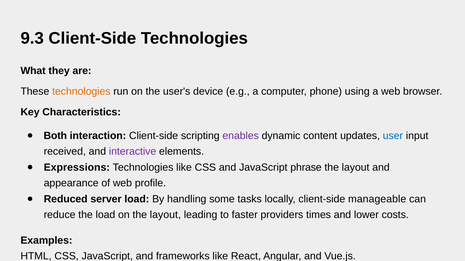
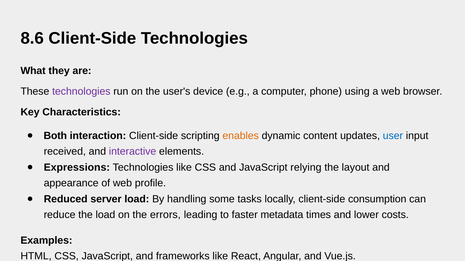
9.3: 9.3 -> 8.6 (32, 39)
technologies colour: orange -> purple (81, 92)
enables colour: purple -> orange (241, 136)
phrase: phrase -> relying (306, 168)
manageable: manageable -> consumption (377, 199)
on the layout: layout -> errors (165, 215)
providers: providers -> metadata (282, 215)
